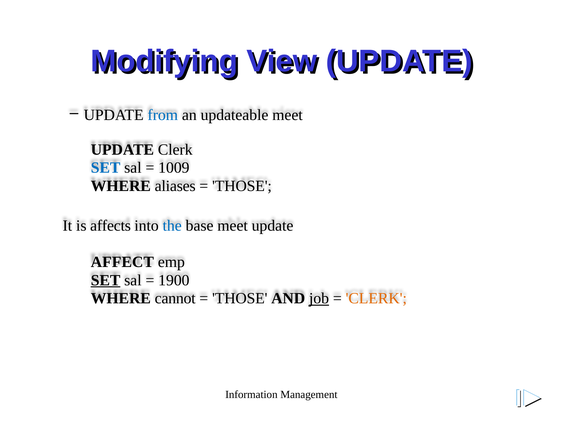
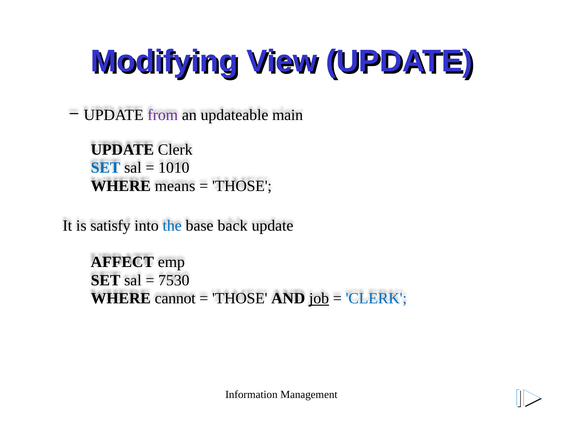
from colour: blue -> purple (163, 115)
updateable meet: meet -> main (288, 115)
1009: 1009 -> 1010 (174, 168)
aliases: aliases -> means (175, 186)
affects: affects -> satisfy (110, 226)
base meet: meet -> back (233, 226)
SET underline: present -> none (106, 280)
1900: 1900 -> 7530 (174, 280)
CLERK colour: orange -> blue (376, 299)
